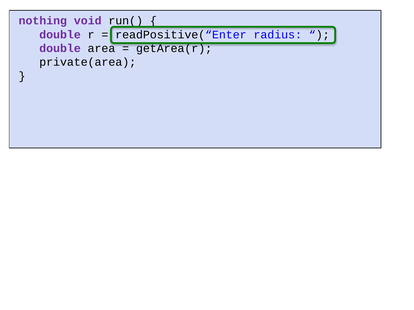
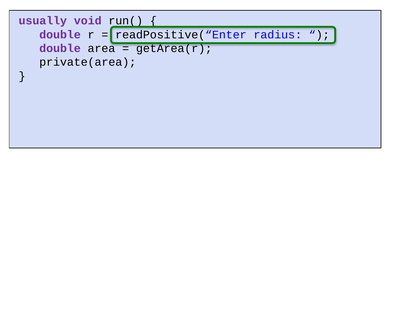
nothing: nothing -> usually (43, 21)
